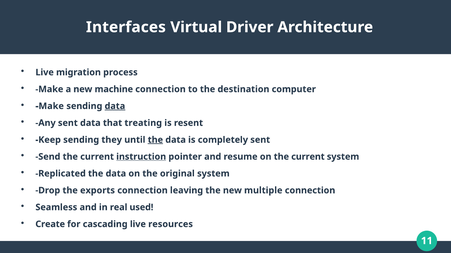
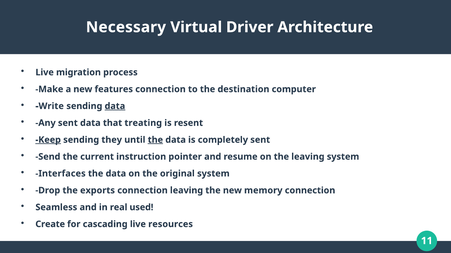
Interfaces: Interfaces -> Necessary (126, 27)
machine: machine -> features (114, 89)
Make: Make -> Write (50, 106)
Keep underline: none -> present (48, 140)
instruction underline: present -> none (141, 157)
on the current: current -> leaving (308, 157)
Replicated: Replicated -> Interfaces (61, 174)
multiple: multiple -> memory (263, 191)
